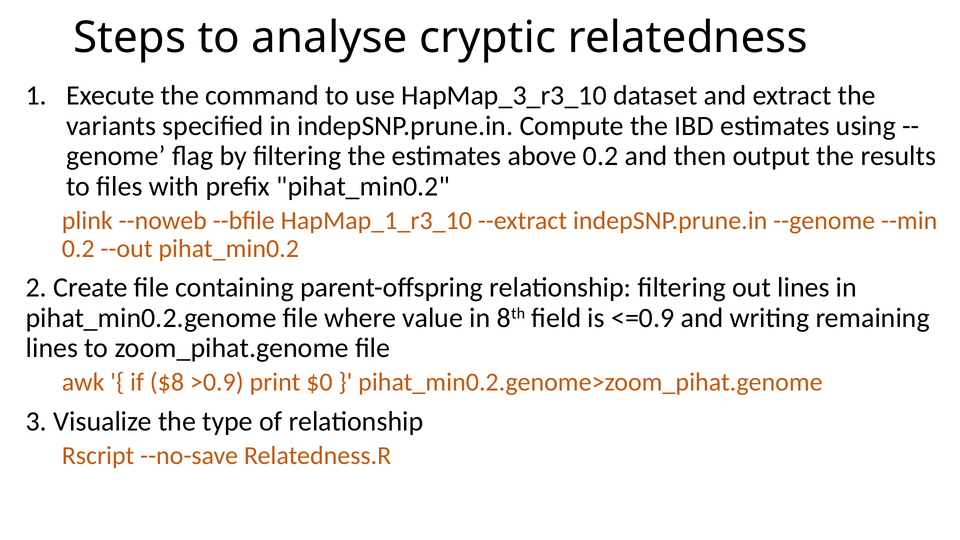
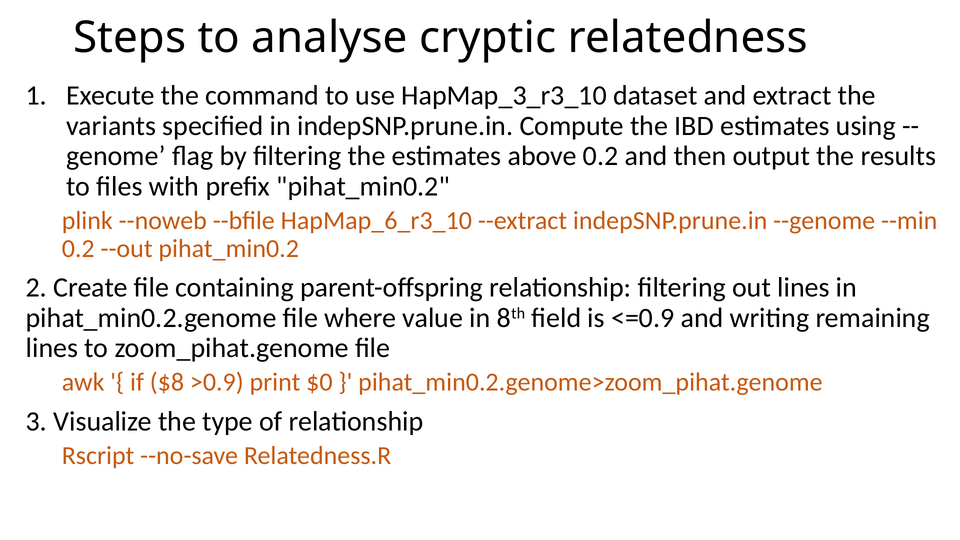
HapMap_1_r3_10: HapMap_1_r3_10 -> HapMap_6_r3_10 (376, 220)
